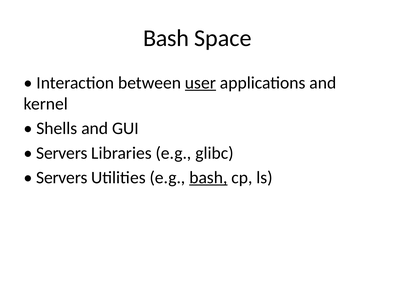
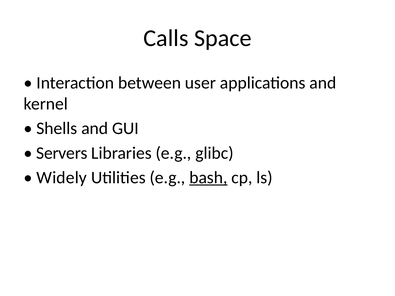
Bash: Bash -> Calls (166, 38)
user underline: present -> none (200, 83)
Servers: Servers -> Widely (62, 178)
